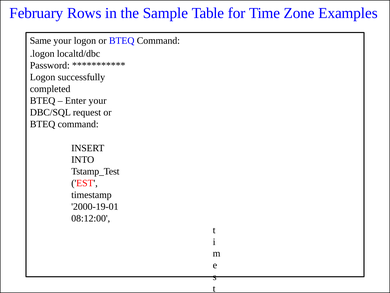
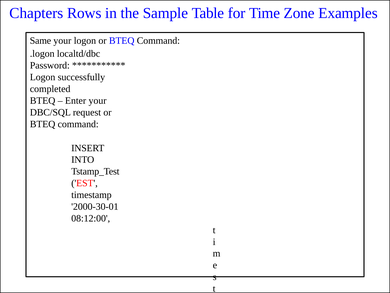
February: February -> Chapters (36, 13)
2000-19-01: 2000-19-01 -> 2000-30-01 (95, 206)
